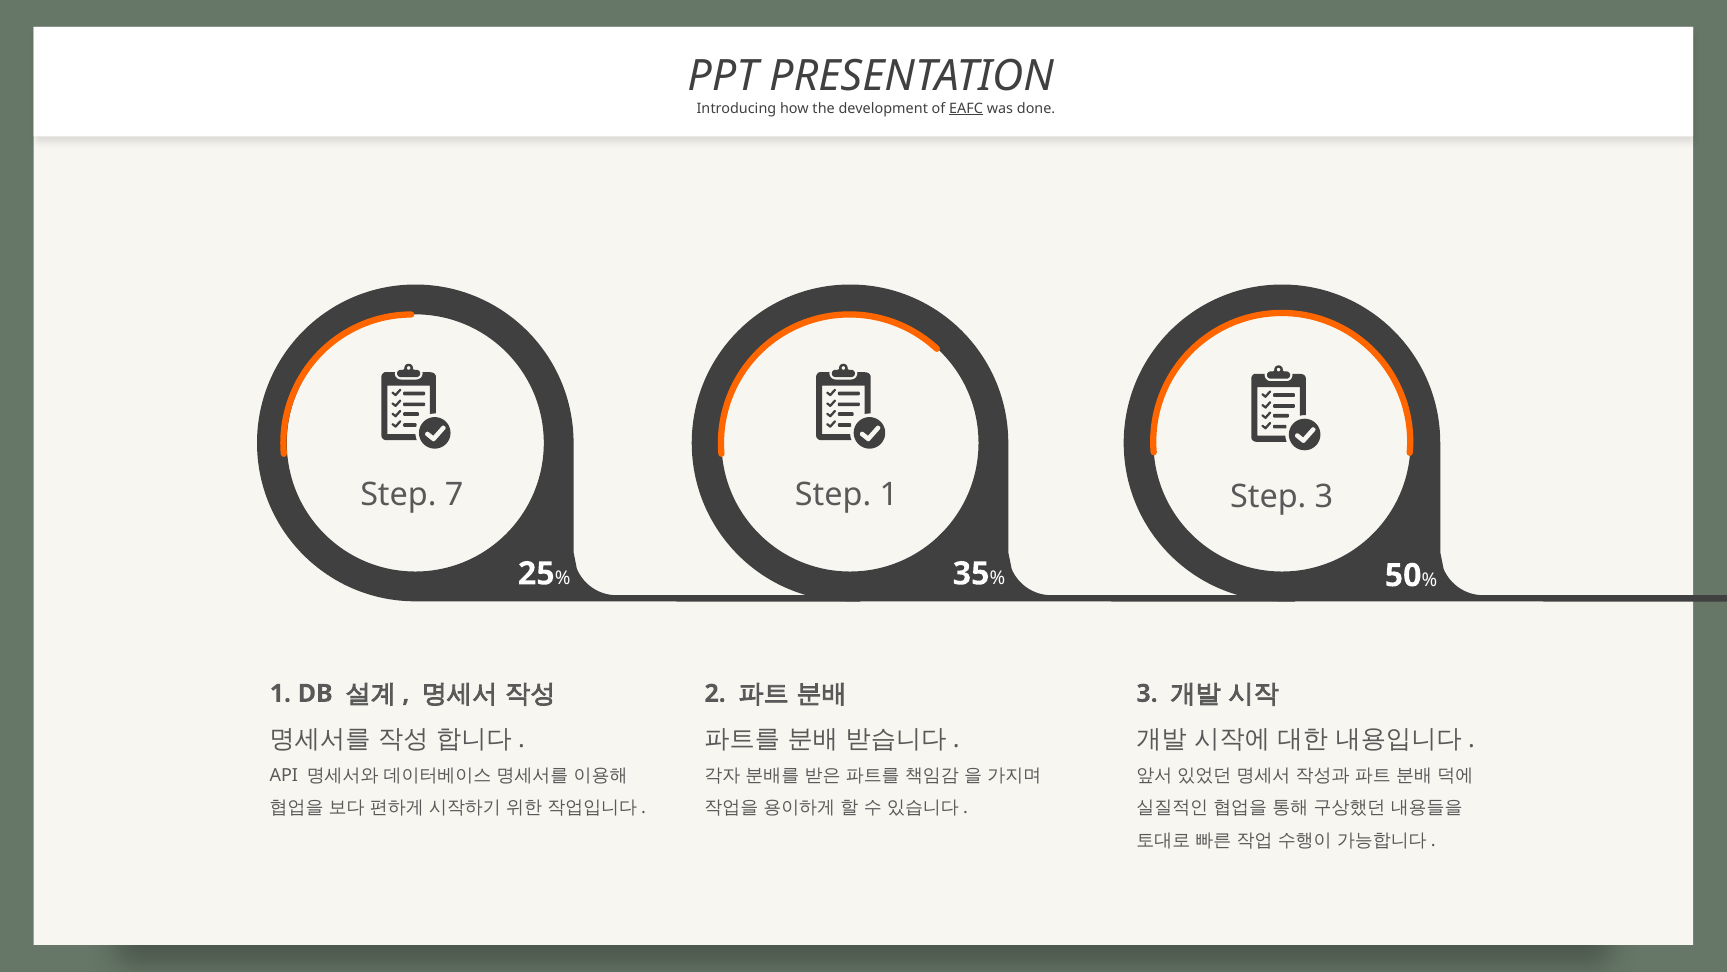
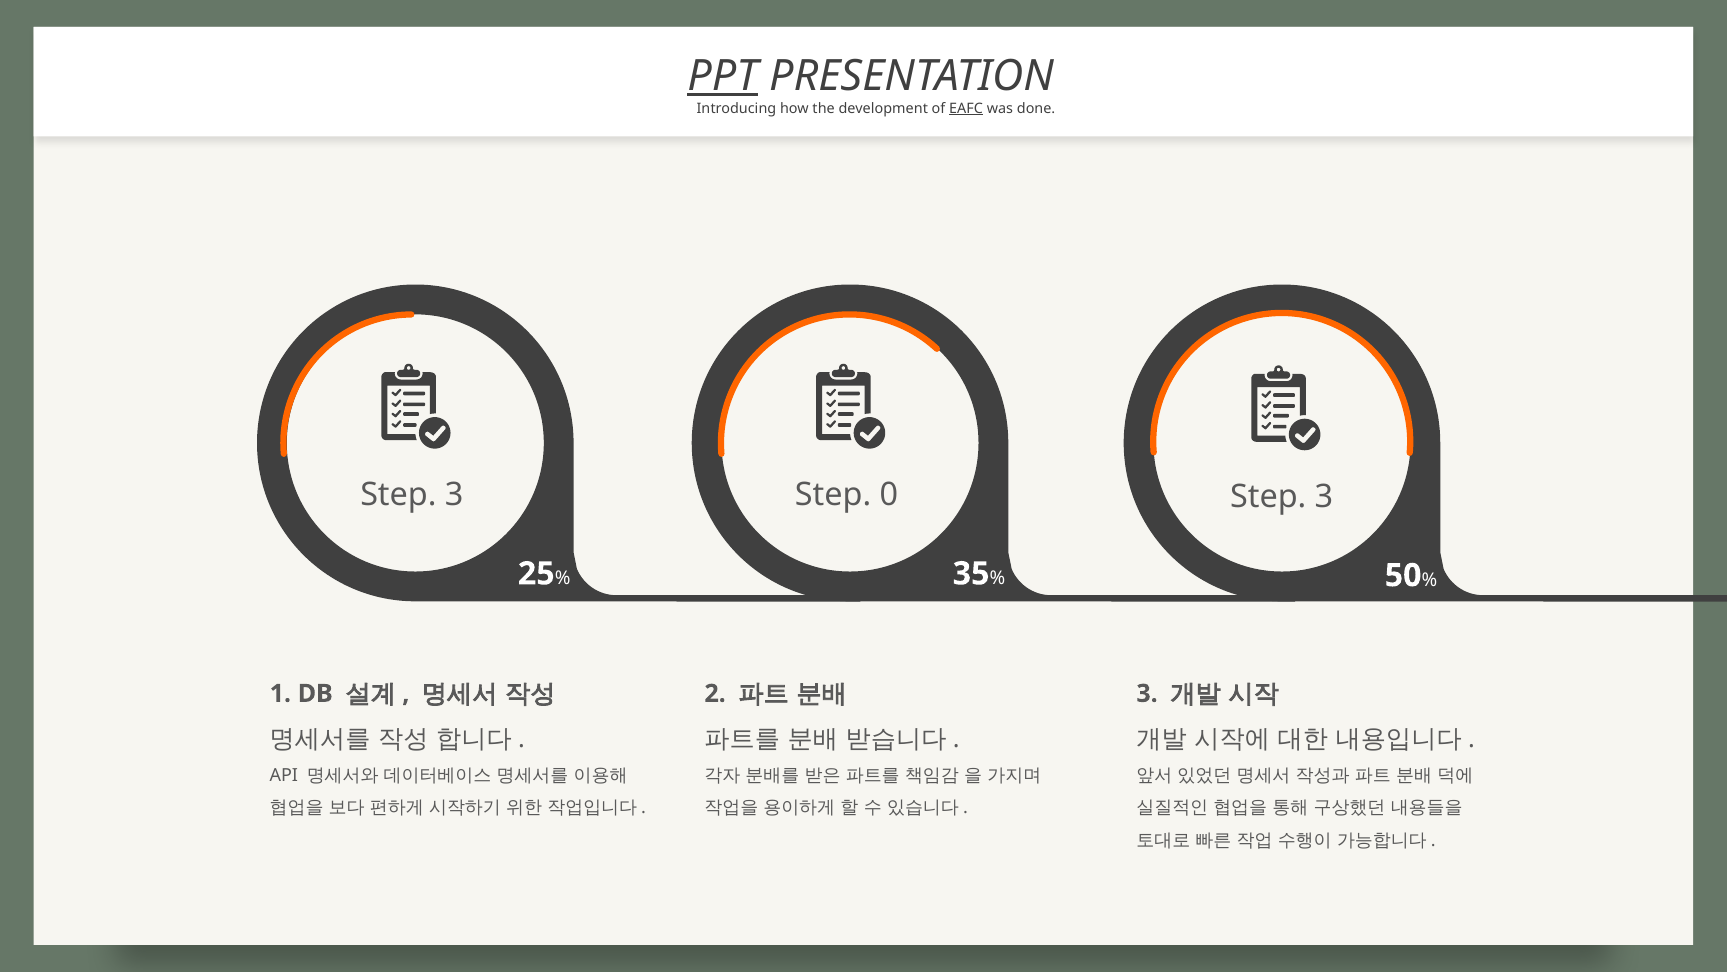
PPT underline: none -> present (723, 76)
7: 7 -> 3 (454, 495)
Step 1: 1 -> 0 (889, 495)
